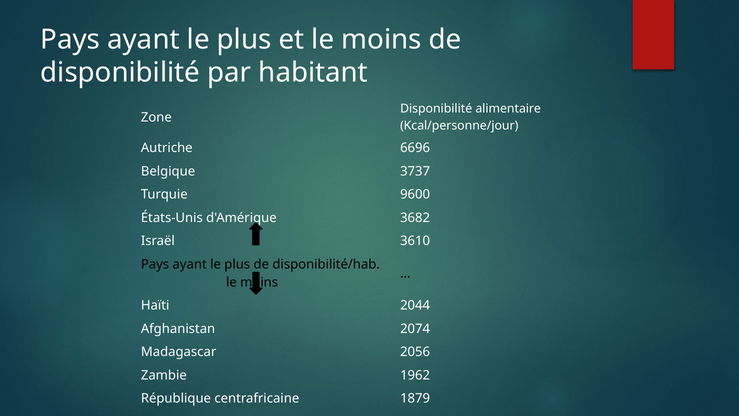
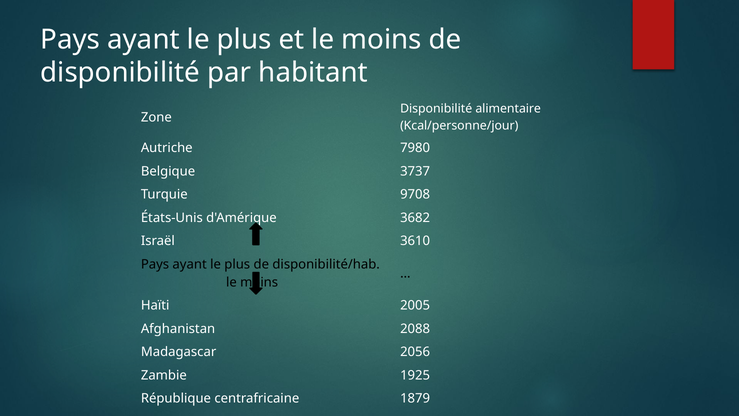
6696: 6696 -> 7980 (415, 148)
9600: 9600 -> 9708 (415, 194)
2044: 2044 -> 2005 (415, 305)
2074: 2074 -> 2088 (415, 328)
1962: 1962 -> 1925 (415, 375)
